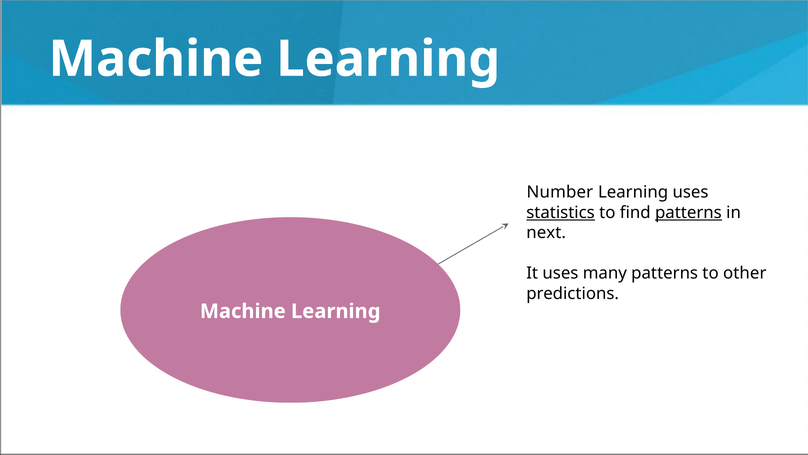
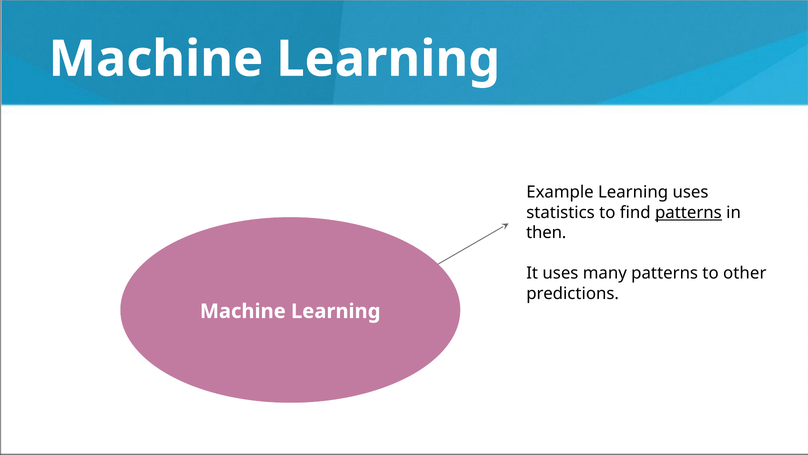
Number: Number -> Example (560, 192)
statistics underline: present -> none (561, 212)
next: next -> then (546, 233)
